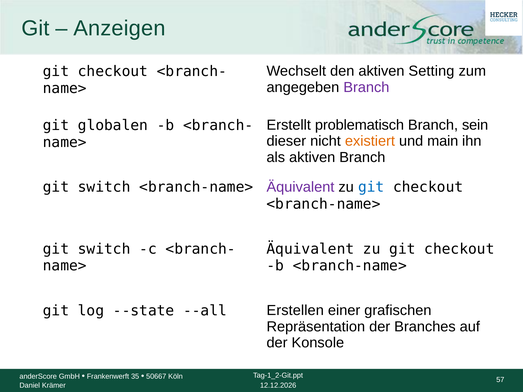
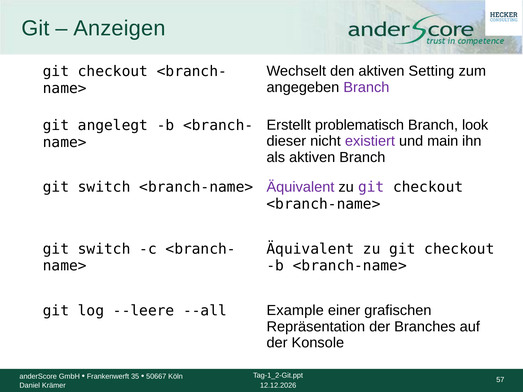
sein: sein -> look (475, 125)
globalen: globalen -> angelegt (113, 125)
existiert colour: orange -> purple (370, 141)
git colour: blue -> purple (371, 187)
--state: --state -> --leere (144, 311)
Erstellen: Erstellen -> Example (295, 311)
